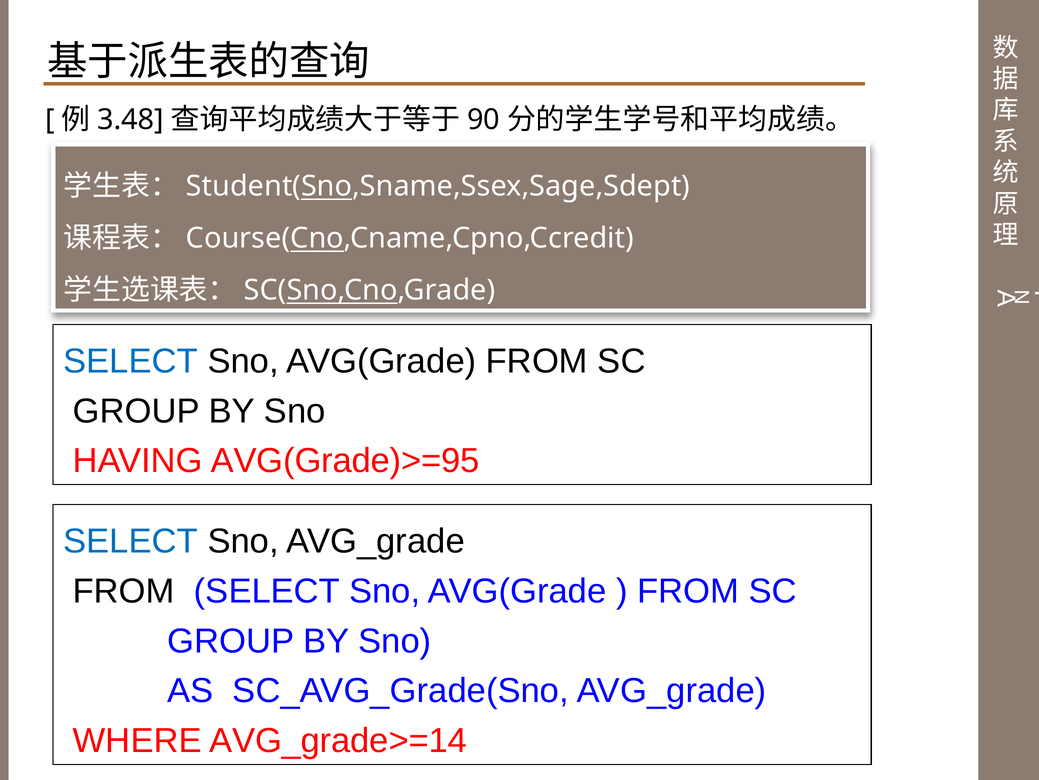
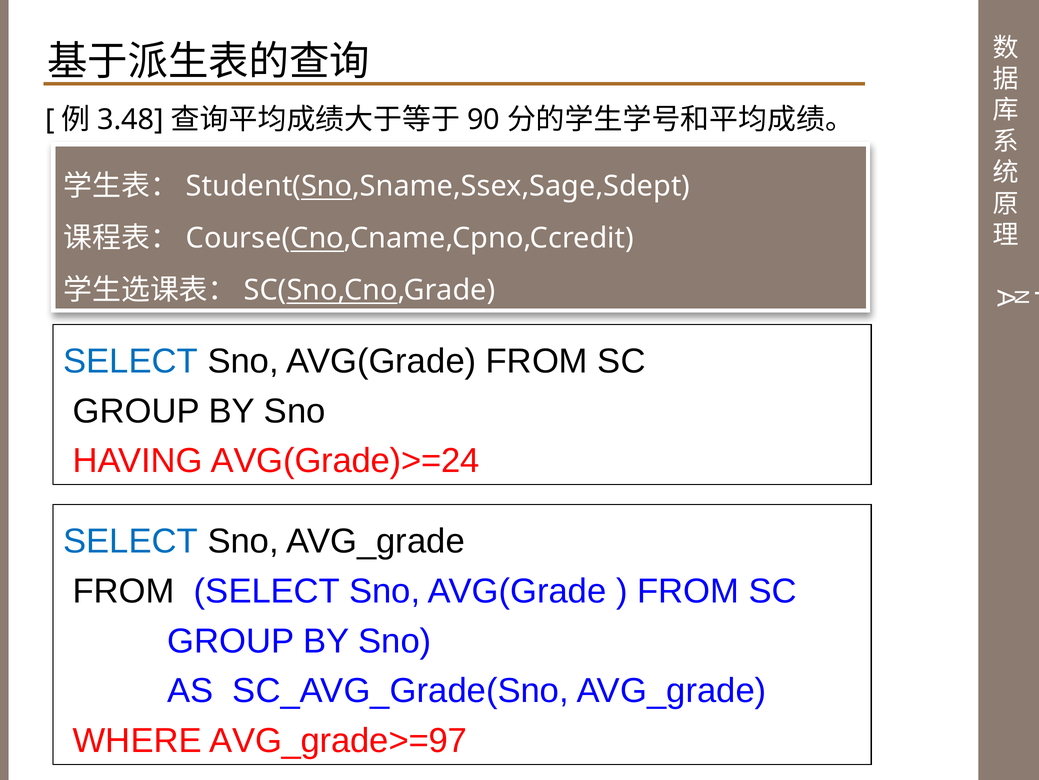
AVG(Grade)>=95: AVG(Grade)>=95 -> AVG(Grade)>=24 (345, 461)
AVG_grade>=14: AVG_grade>=14 -> AVG_grade>=97 (338, 740)
